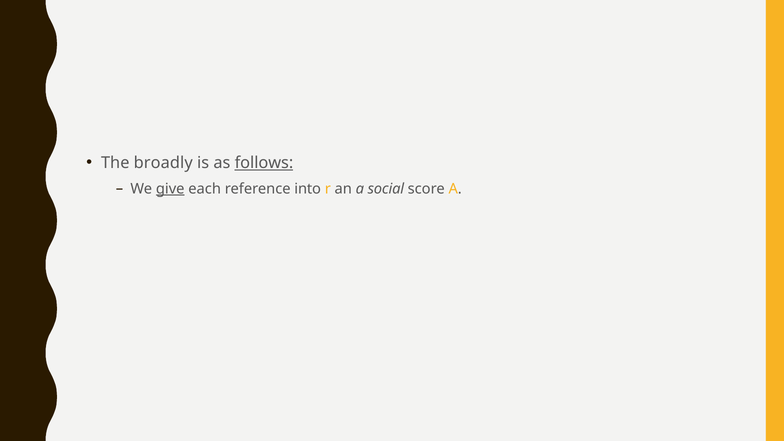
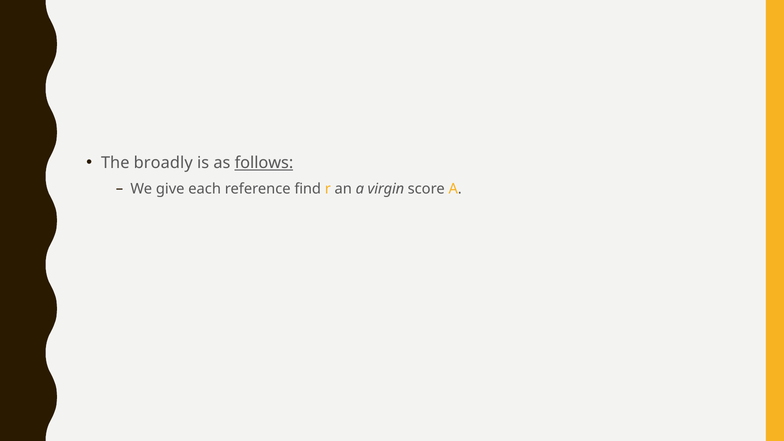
give underline: present -> none (170, 189)
into: into -> find (308, 189)
social: social -> virgin (386, 189)
